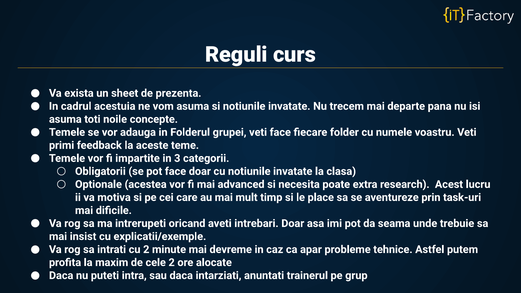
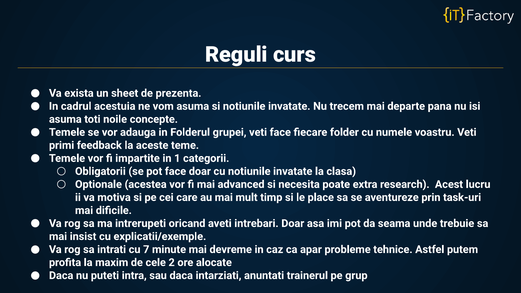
3: 3 -> 1 (177, 158)
cu 2: 2 -> 7 (146, 249)
